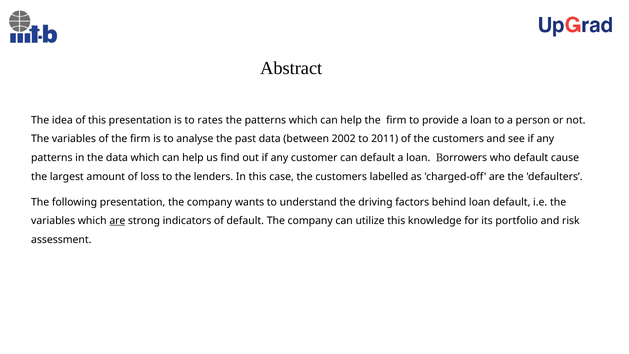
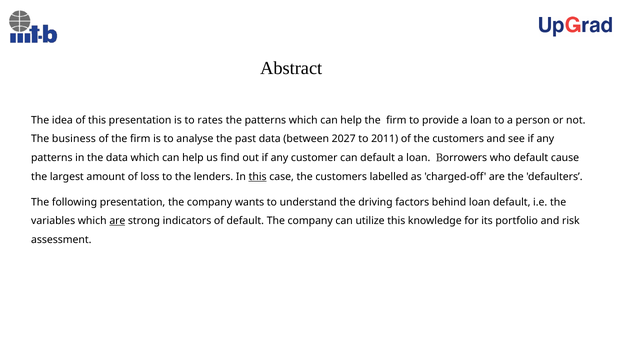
variables: variables -> business (74, 139)
2002: 2002 -> 2027 (344, 139)
this underline: none -> present (258, 177)
